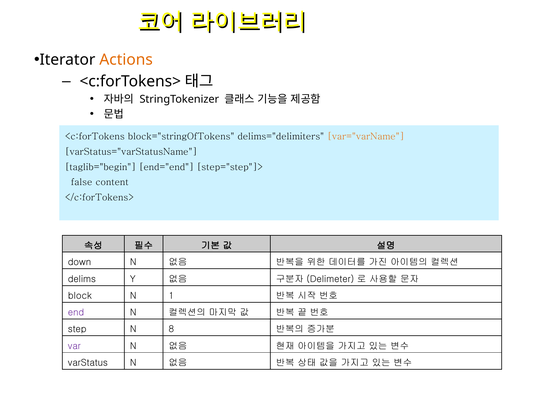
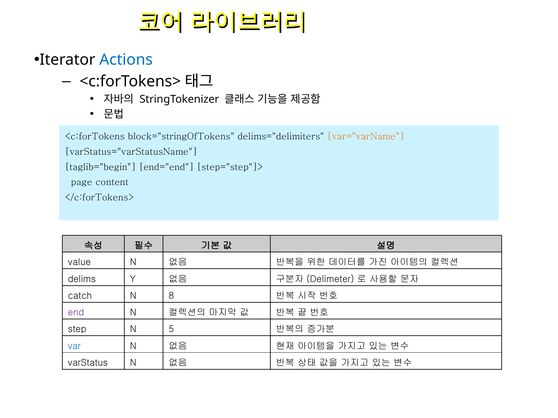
Actions colour: orange -> blue (126, 60)
false: false -> page (82, 182)
down: down -> value (79, 263)
block: block -> catch (80, 296)
1: 1 -> 8 (171, 296)
8: 8 -> 5 (171, 330)
var colour: purple -> blue (74, 346)
